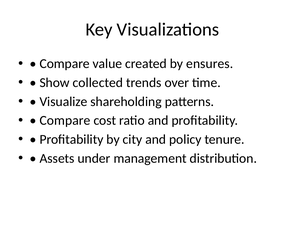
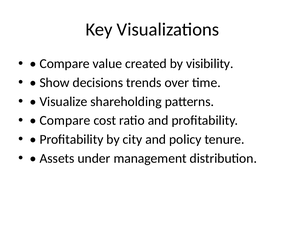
ensures: ensures -> visibility (210, 64)
collected: collected -> decisions (98, 83)
